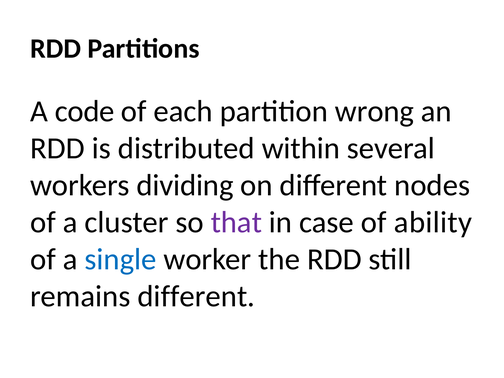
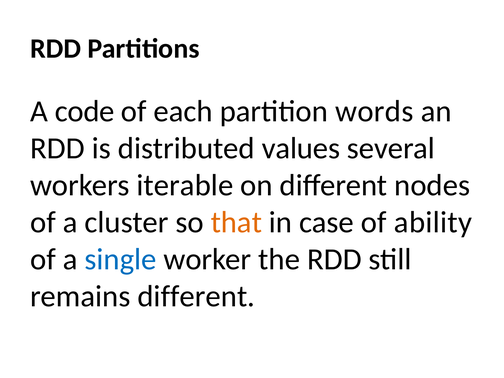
wrong: wrong -> words (374, 111)
within: within -> values (301, 148)
dividing: dividing -> iterable (185, 185)
that colour: purple -> orange (236, 222)
